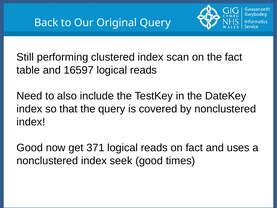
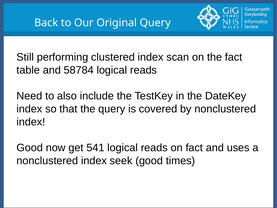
16597: 16597 -> 58784 (79, 70)
371: 371 -> 541 (95, 148)
